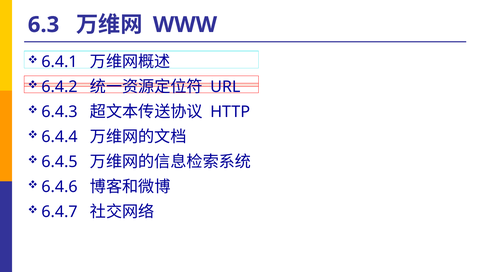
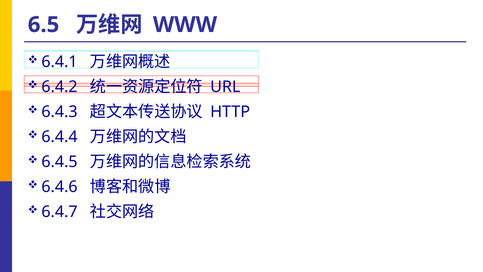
6.3: 6.3 -> 6.5 (44, 25)
